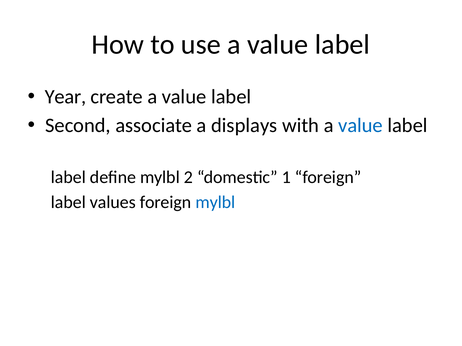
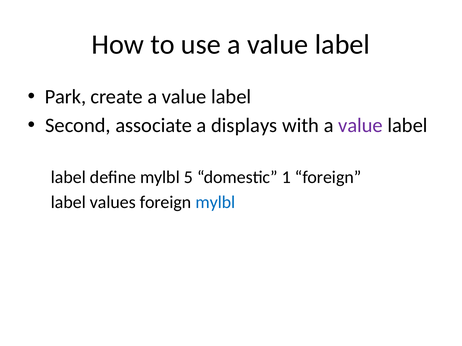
Year: Year -> Park (66, 97)
value colour: blue -> purple (360, 126)
2: 2 -> 5 (188, 177)
